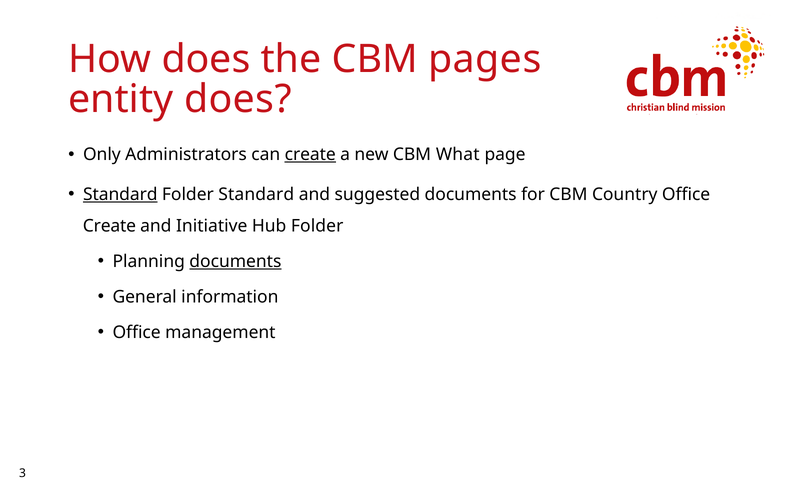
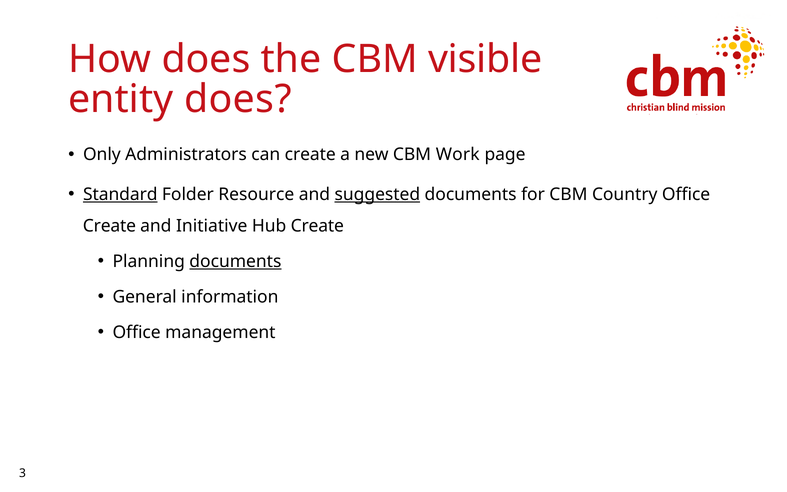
pages: pages -> visible (485, 59)
create underline: present -> none (310, 154)
What: What -> Work (458, 154)
Folder Standard: Standard -> Resource (256, 194)
suggested underline: none -> present (377, 194)
Hub Folder: Folder -> Create (317, 226)
